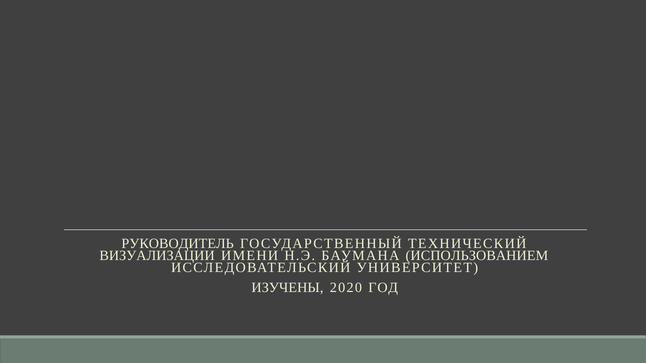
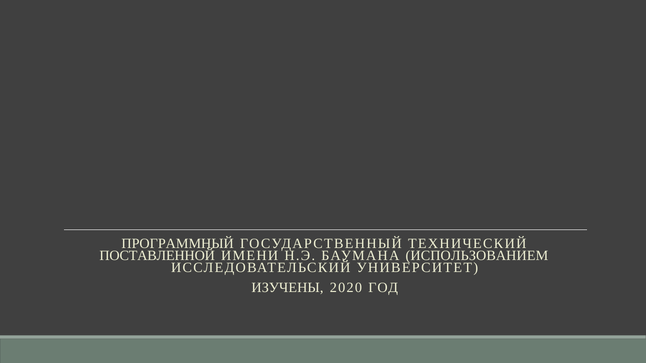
РУКОВОДИТЕЛЬ: РУКОВОДИТЕЛЬ -> ПРОГРАММНЫЙ (178, 244)
ВИЗУАЛИЗАЦИИ: ВИЗУАЛИЗАЦИИ -> ПОСТАВЛЕННОЙ (157, 256)
